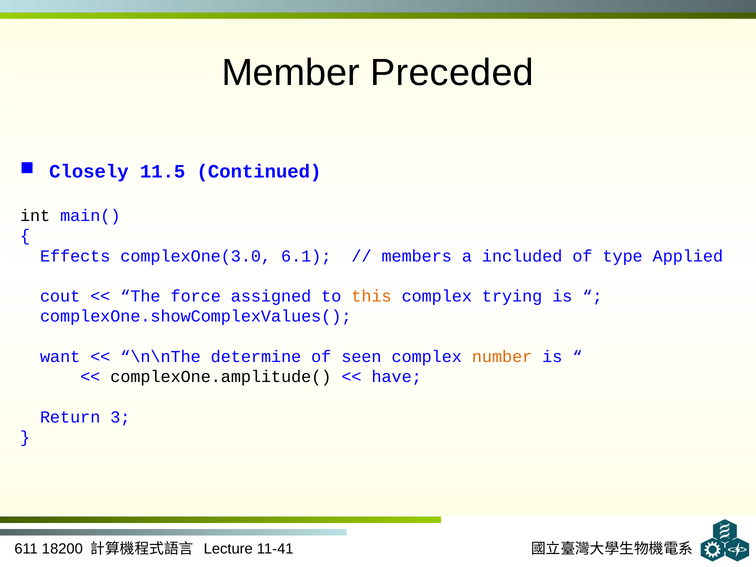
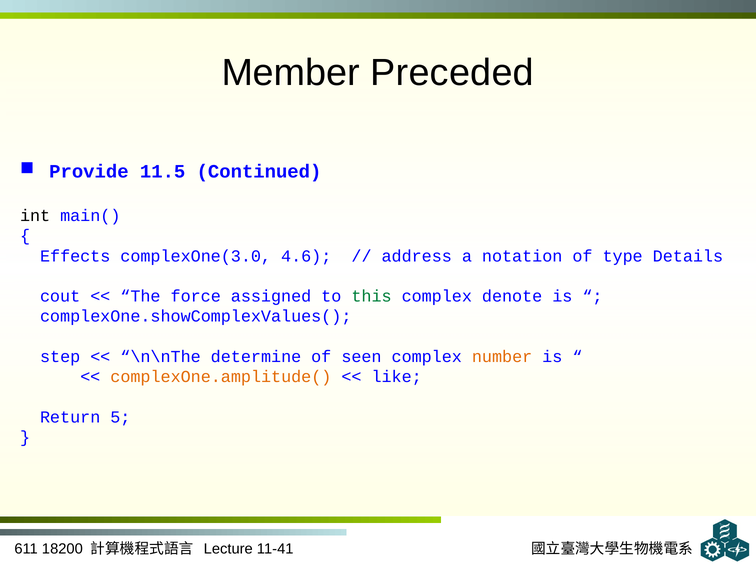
Closely: Closely -> Provide (89, 172)
6.1: 6.1 -> 4.6 (306, 256)
members: members -> address (417, 256)
included: included -> notation (522, 256)
Applied: Applied -> Details (688, 256)
this colour: orange -> green (372, 296)
trying: trying -> denote (512, 296)
want: want -> step (60, 357)
complexOne.amplitude( colour: black -> orange (221, 377)
have: have -> like (397, 377)
3: 3 -> 5 (120, 417)
